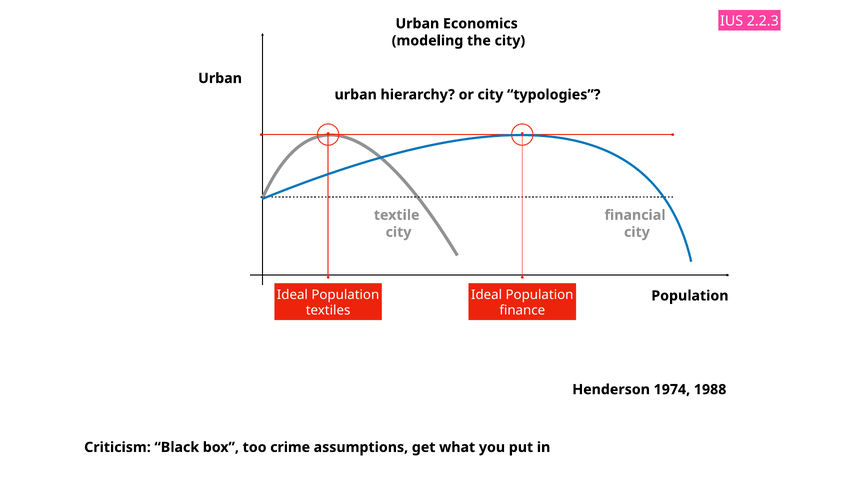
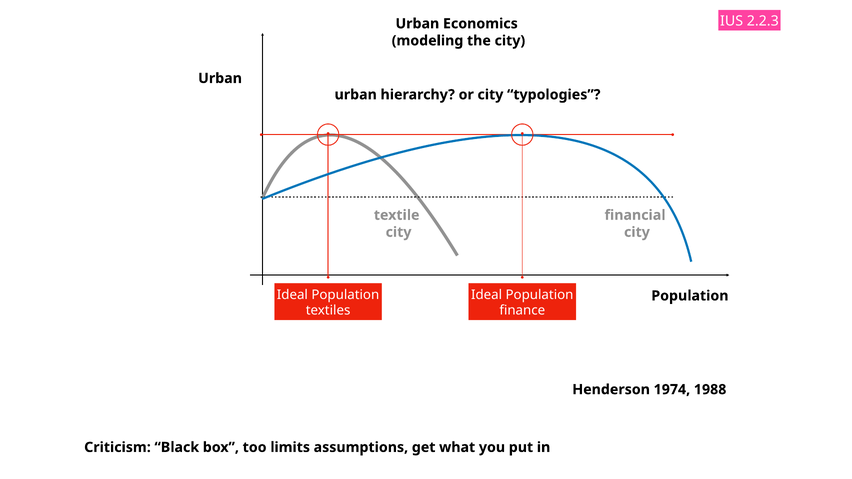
crime: crime -> limits (290, 448)
